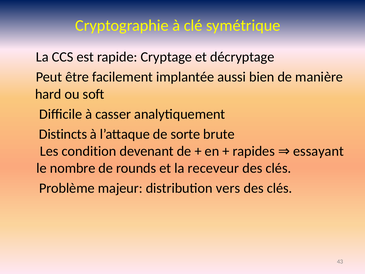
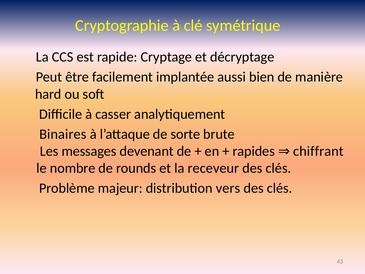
Distincts: Distincts -> Binaires (63, 134)
condition: condition -> messages (89, 151)
essayant: essayant -> chiffrant (318, 151)
